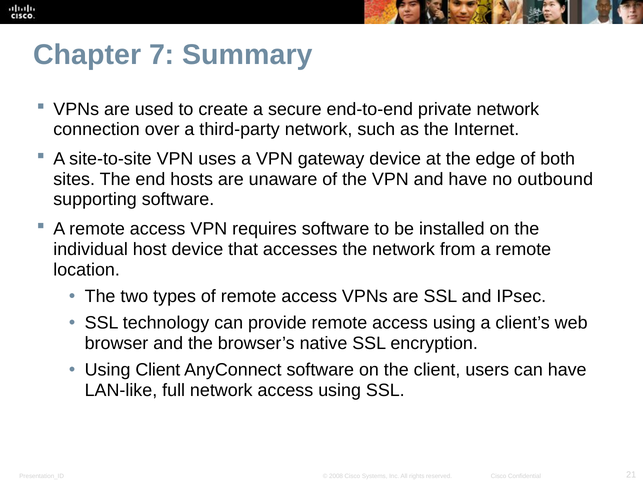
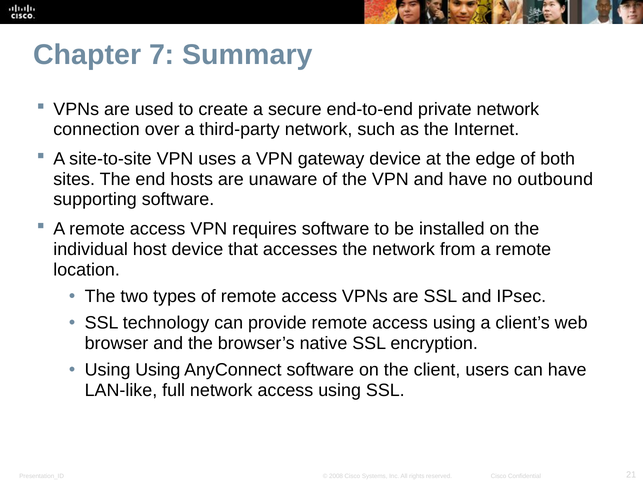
Using Client: Client -> Using (158, 370)
